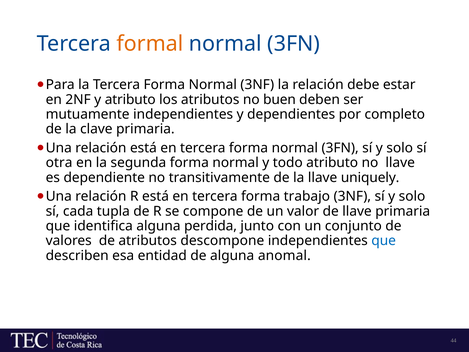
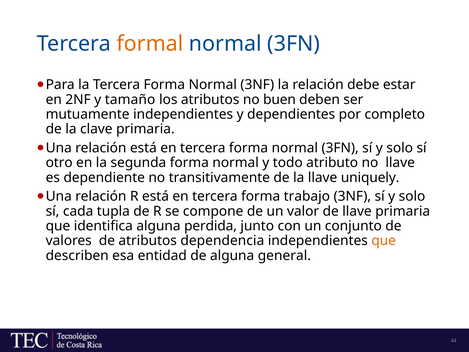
y atributo: atributo -> tamaño (130, 99)
otra: otra -> otro (59, 163)
descompone: descompone -> dependencia (222, 241)
que colour: blue -> orange (384, 241)
anomal: anomal -> general (284, 255)
